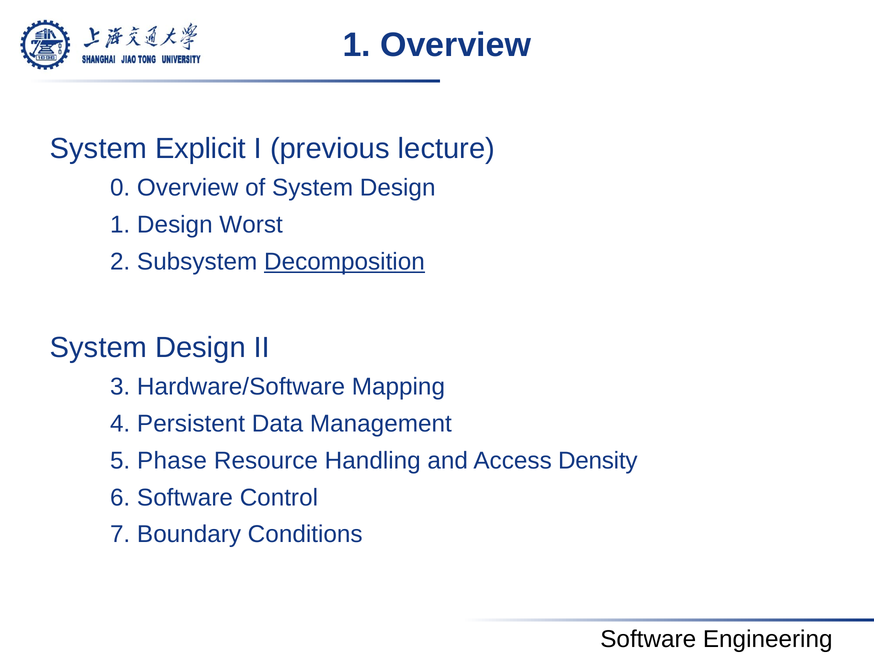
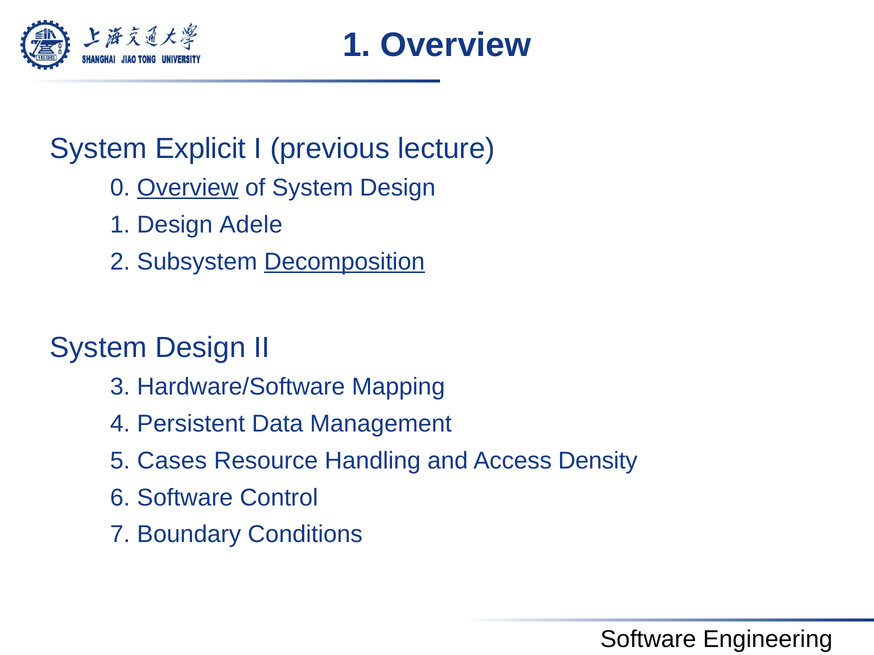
Overview underline: none -> present (188, 188)
Worst: Worst -> Adele (251, 225)
Phase: Phase -> Cases (172, 461)
